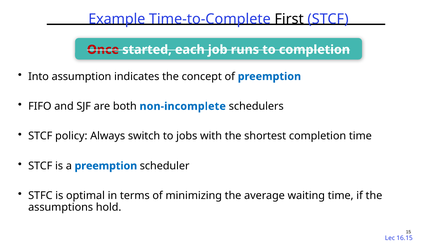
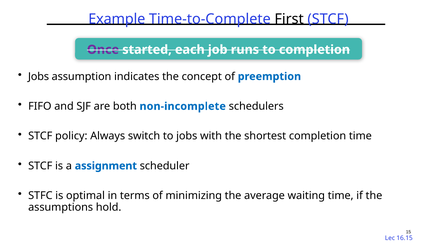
Once colour: red -> purple (103, 50)
Into: Into -> Jobs (39, 76)
a preemption: preemption -> assignment (106, 166)
